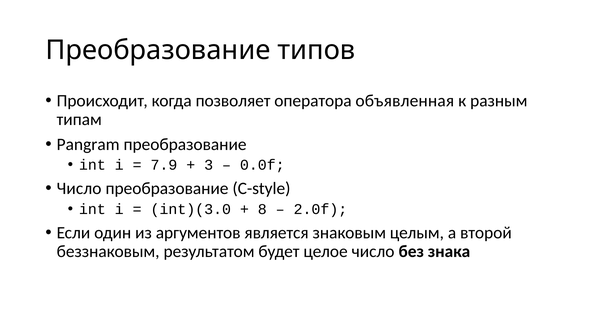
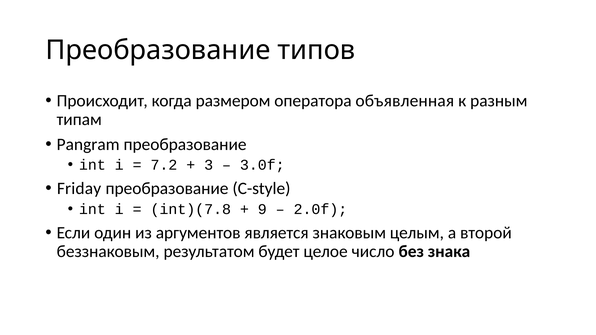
позволяет: позволяет -> размером (233, 101)
7.9: 7.9 -> 7.2 (164, 165)
0.0f: 0.0f -> 3.0f (262, 165)
Число: Число -> Friday (79, 189)
int)(3.0: int)(3.0 -> int)(7.8 (191, 209)
8: 8 -> 9 (262, 209)
